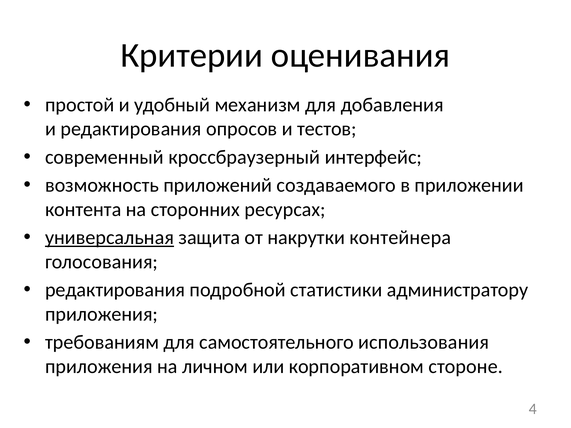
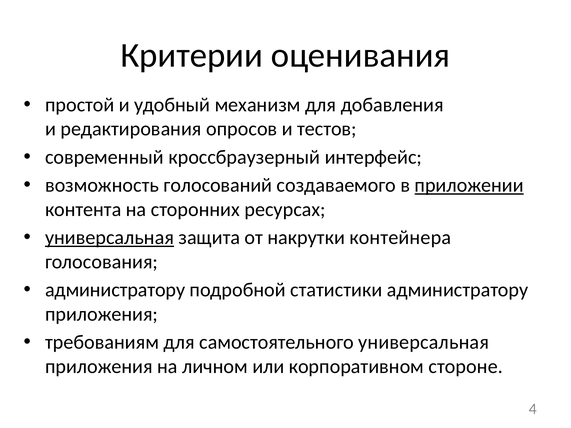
приложений: приложений -> голосований (218, 185)
приложении underline: none -> present (469, 185)
редактирования: редактирования -> администратору (115, 290)
самостоятельного использования: использования -> универсальная (424, 342)
